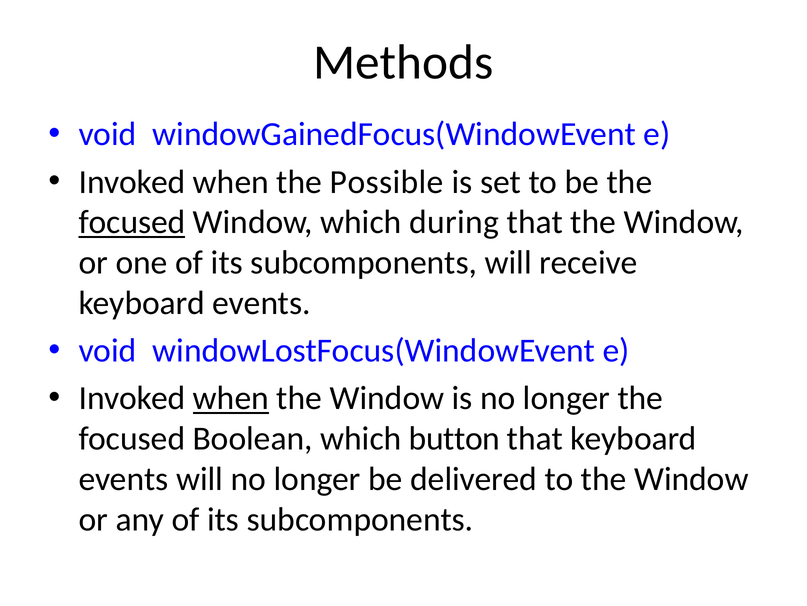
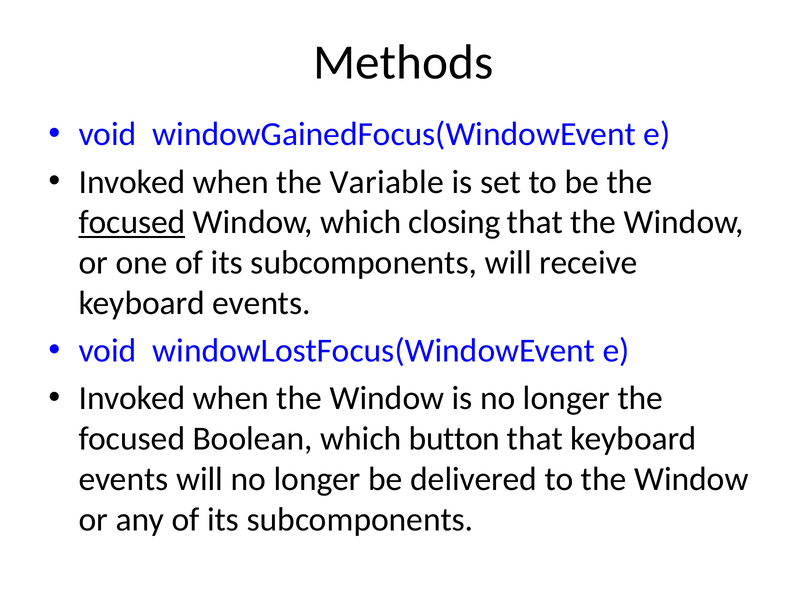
Possible: Possible -> Variable (387, 182)
during: during -> closing (454, 222)
when underline: present -> none (231, 398)
